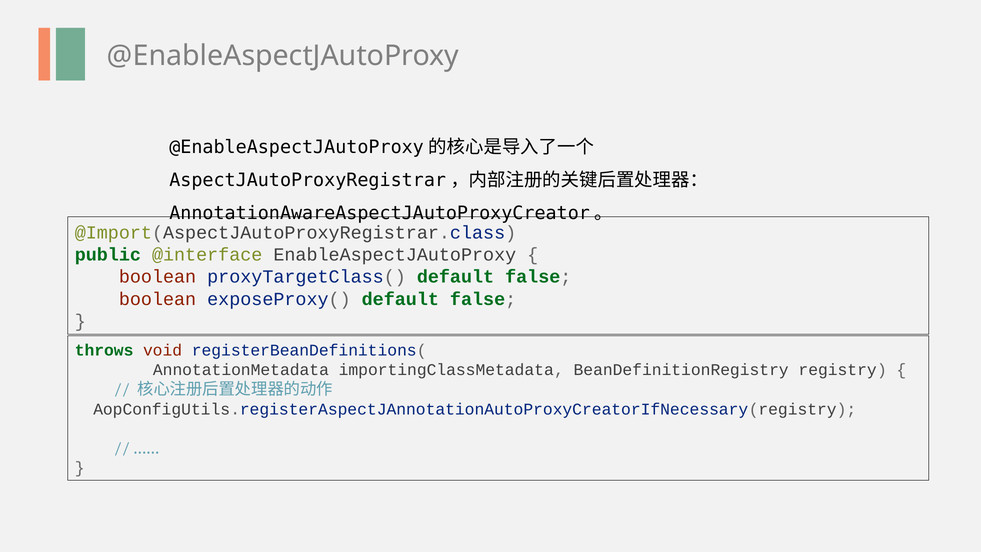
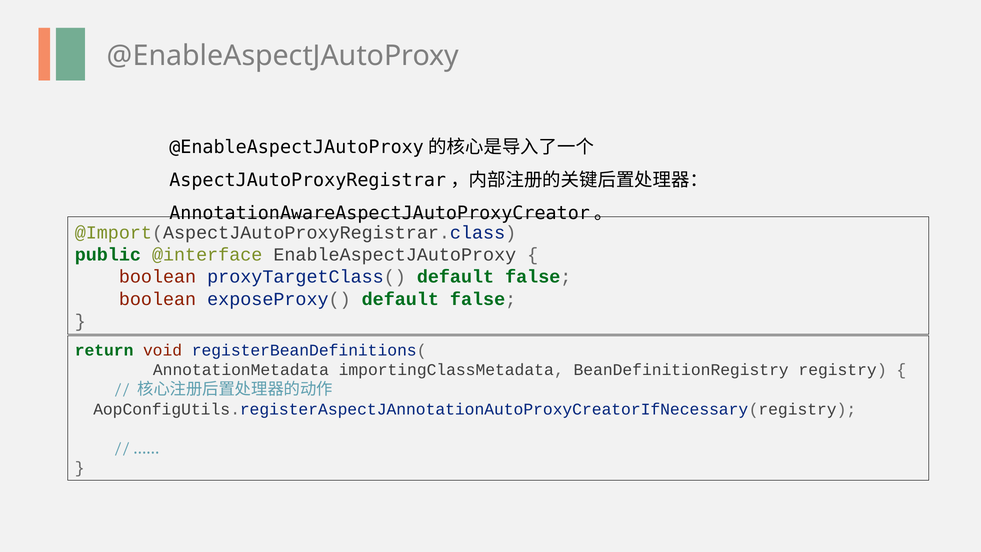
throws: throws -> return (104, 350)
